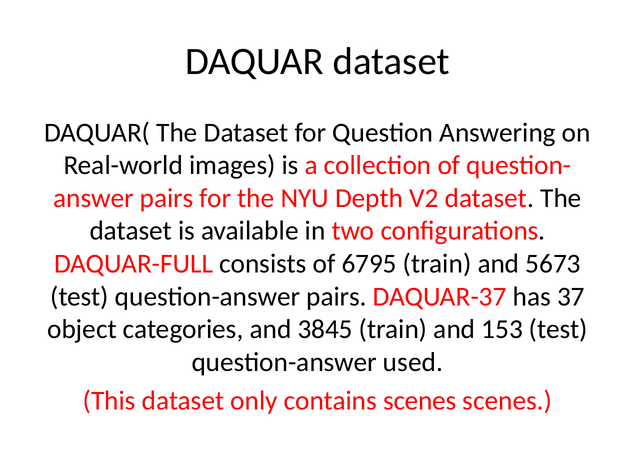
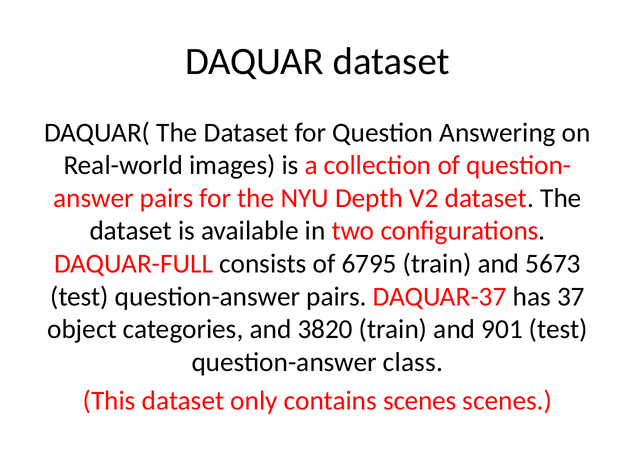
3845: 3845 -> 3820 (325, 330)
153: 153 -> 901 (502, 330)
used: used -> class (413, 362)
